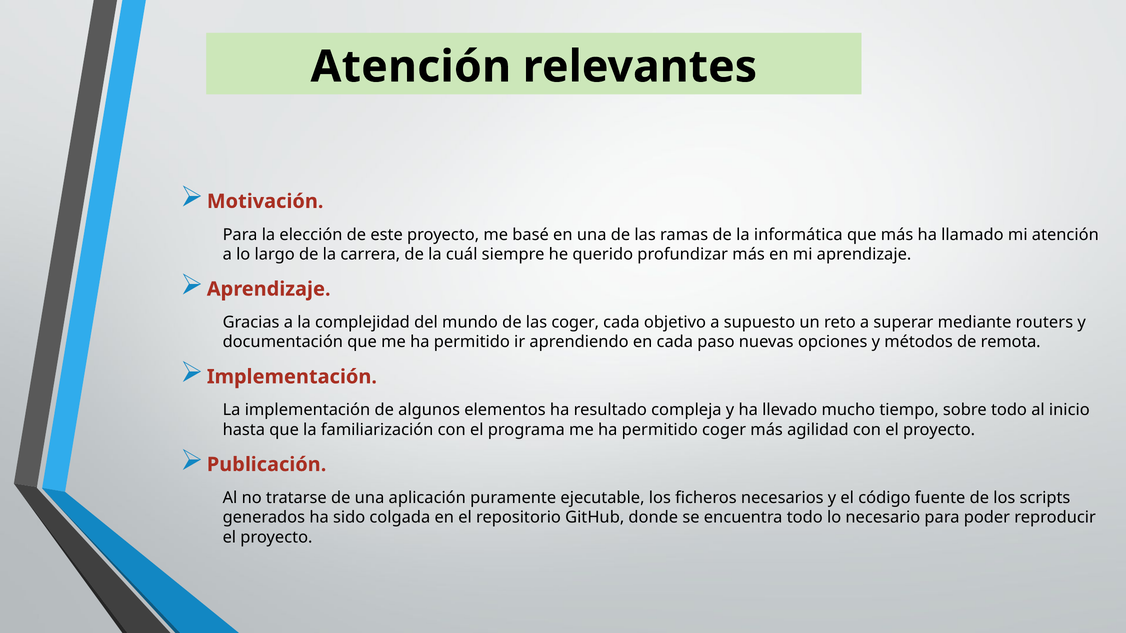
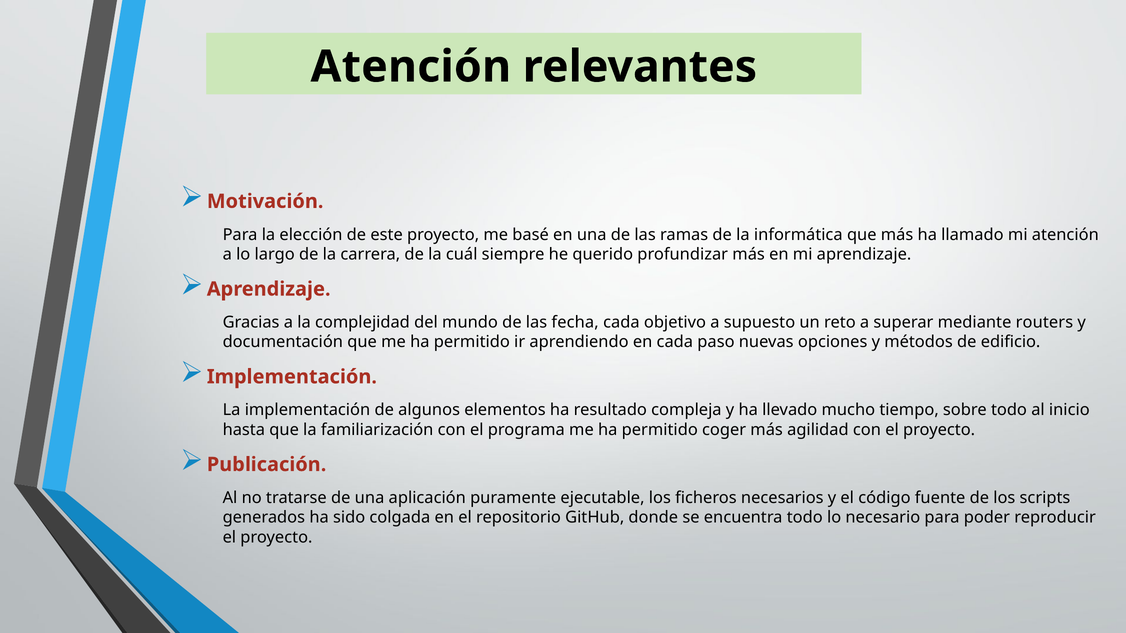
las coger: coger -> fecha (575, 323)
remota: remota -> edificio (1011, 342)
